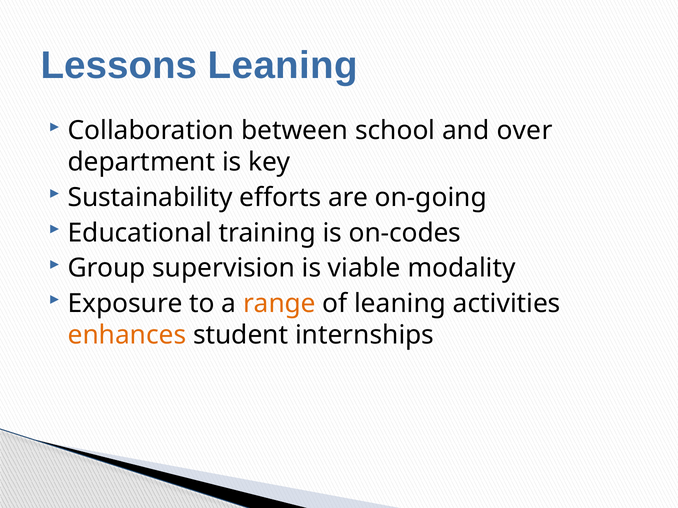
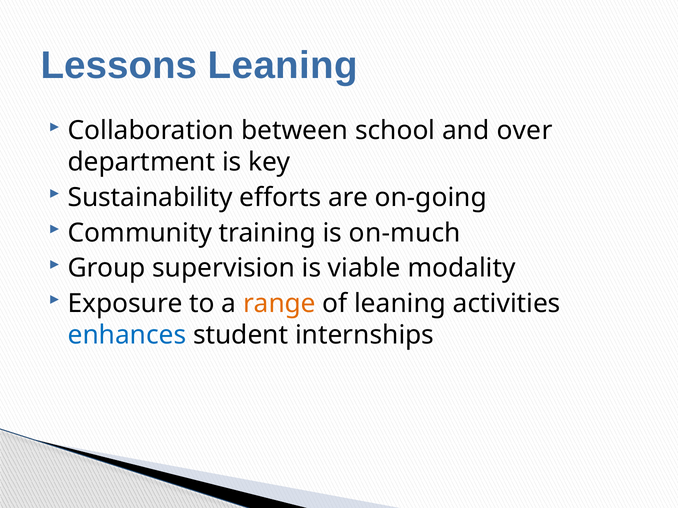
Educational: Educational -> Community (140, 233)
on-codes: on-codes -> on-much (405, 233)
enhances colour: orange -> blue (127, 335)
